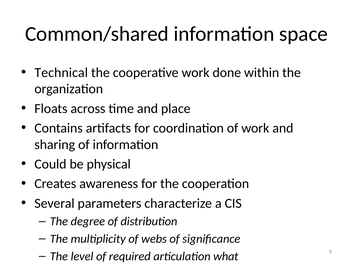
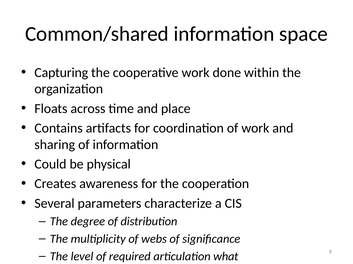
Technical: Technical -> Capturing (61, 73)
